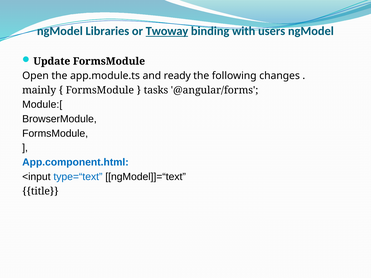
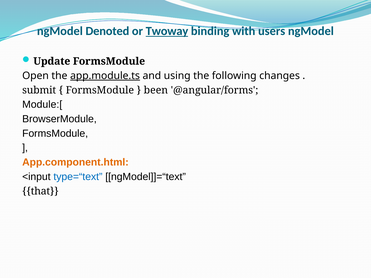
Libraries: Libraries -> Denoted (107, 31)
app.module.ts underline: none -> present (105, 76)
ready: ready -> using (177, 76)
mainly: mainly -> submit (39, 90)
tasks: tasks -> been (156, 90)
App.component.html colour: blue -> orange (75, 162)
title: title -> that (40, 191)
